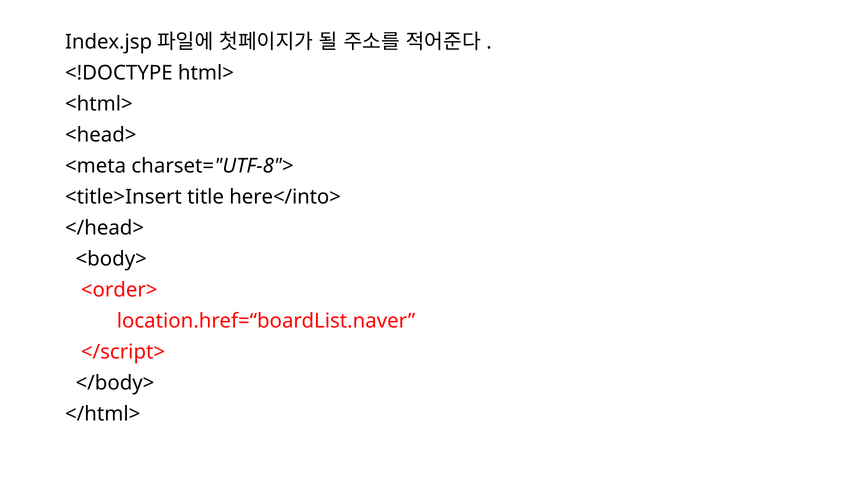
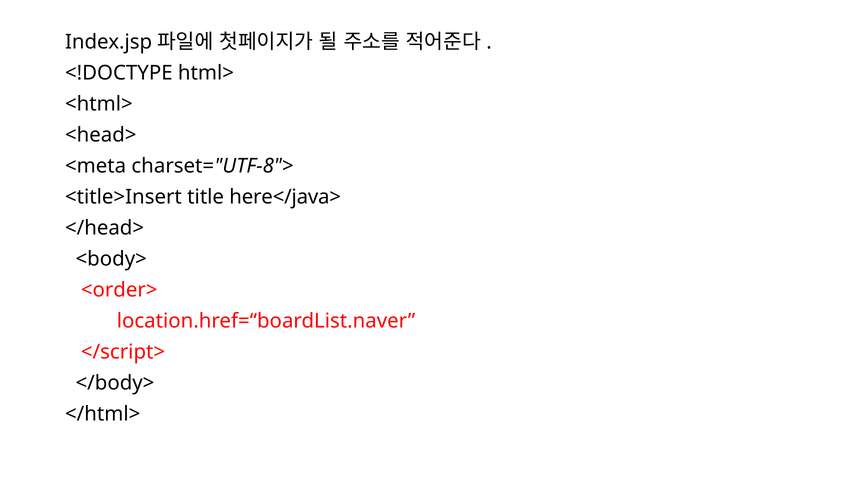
here</into>: here</into> -> here</java> (285, 197)
